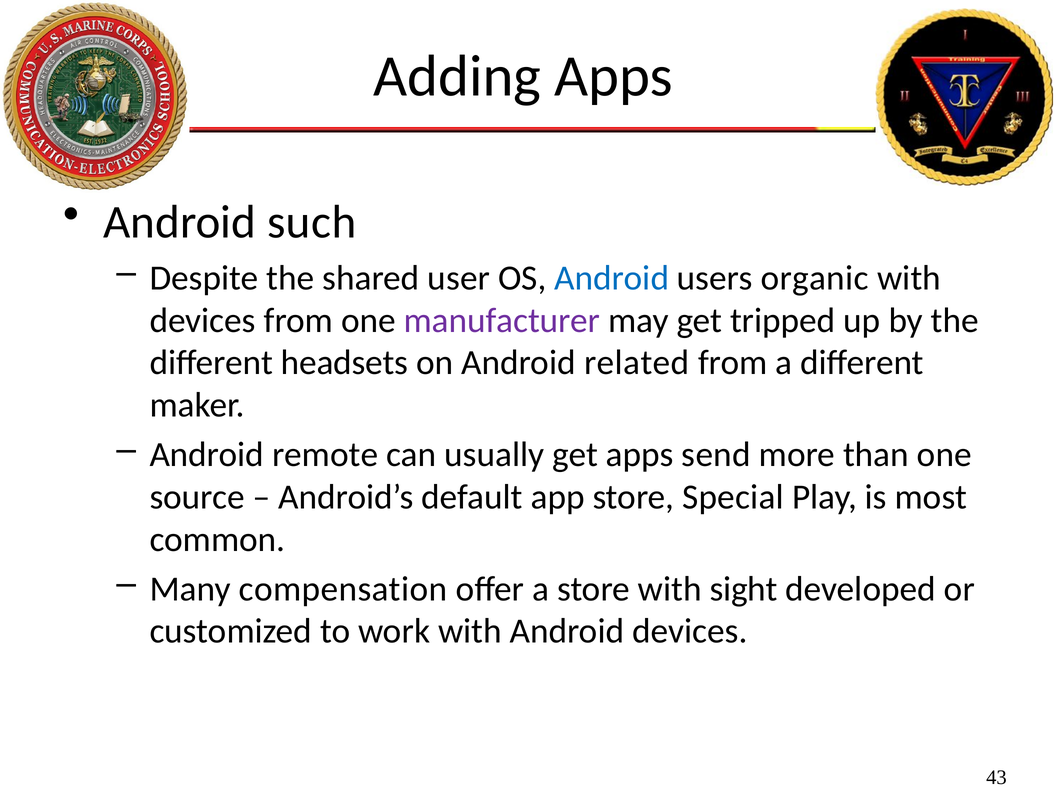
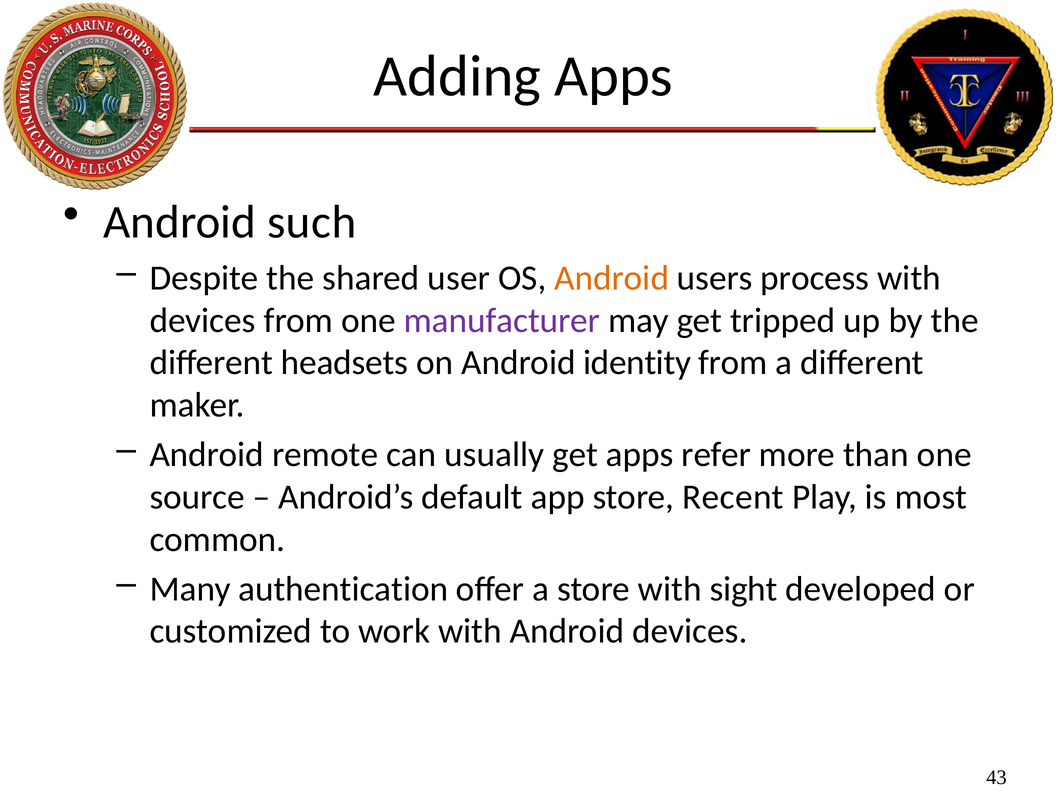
Android colour: blue -> orange (612, 278)
organic: organic -> process (815, 278)
related: related -> identity (637, 363)
send: send -> refer (716, 455)
Special: Special -> Recent (733, 497)
compensation: compensation -> authentication (343, 589)
